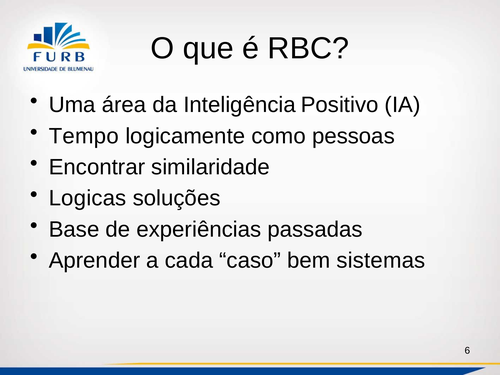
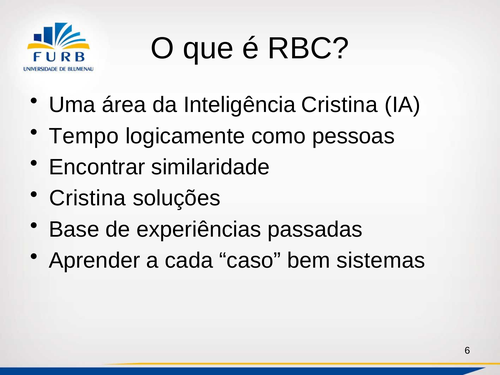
Inteligência Positivo: Positivo -> Cristina (340, 105)
Logicas: Logicas -> Cristina (88, 198)
